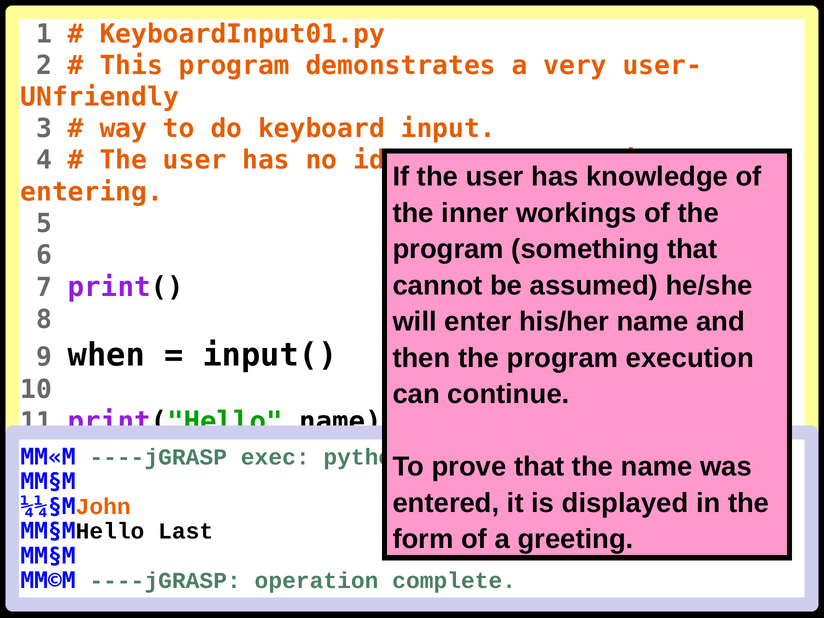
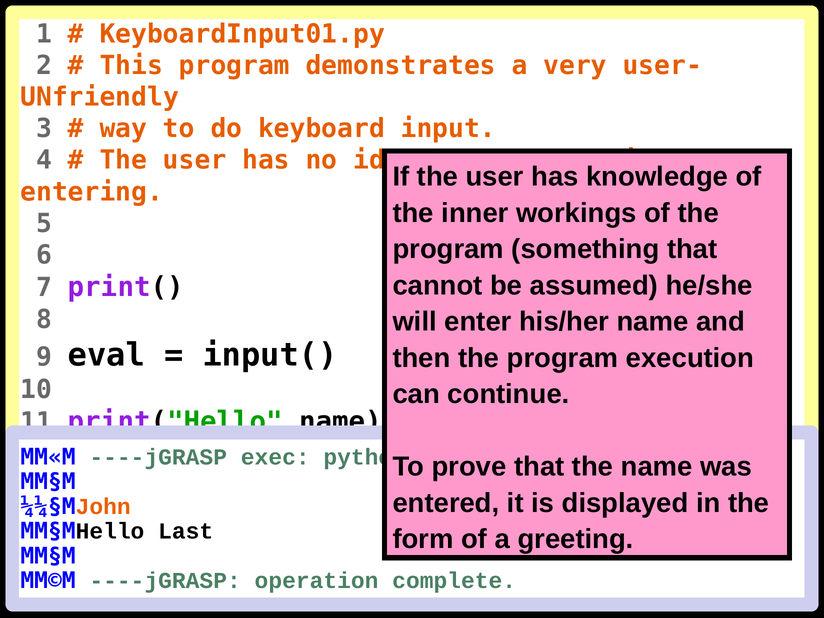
when: when -> eval (106, 355)
